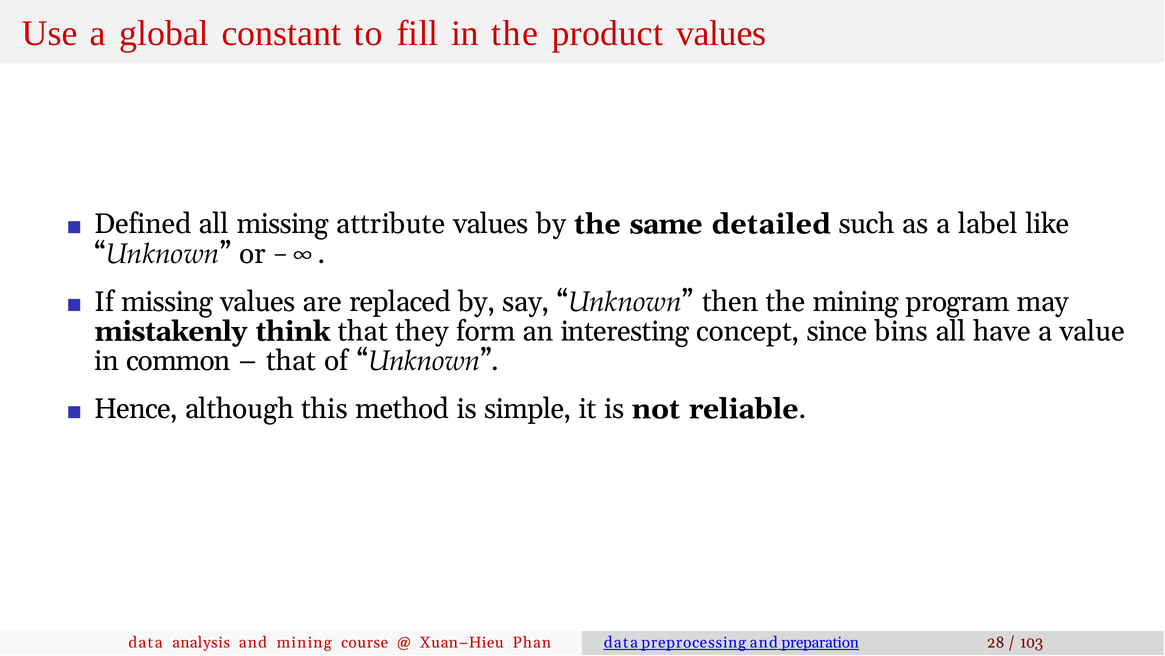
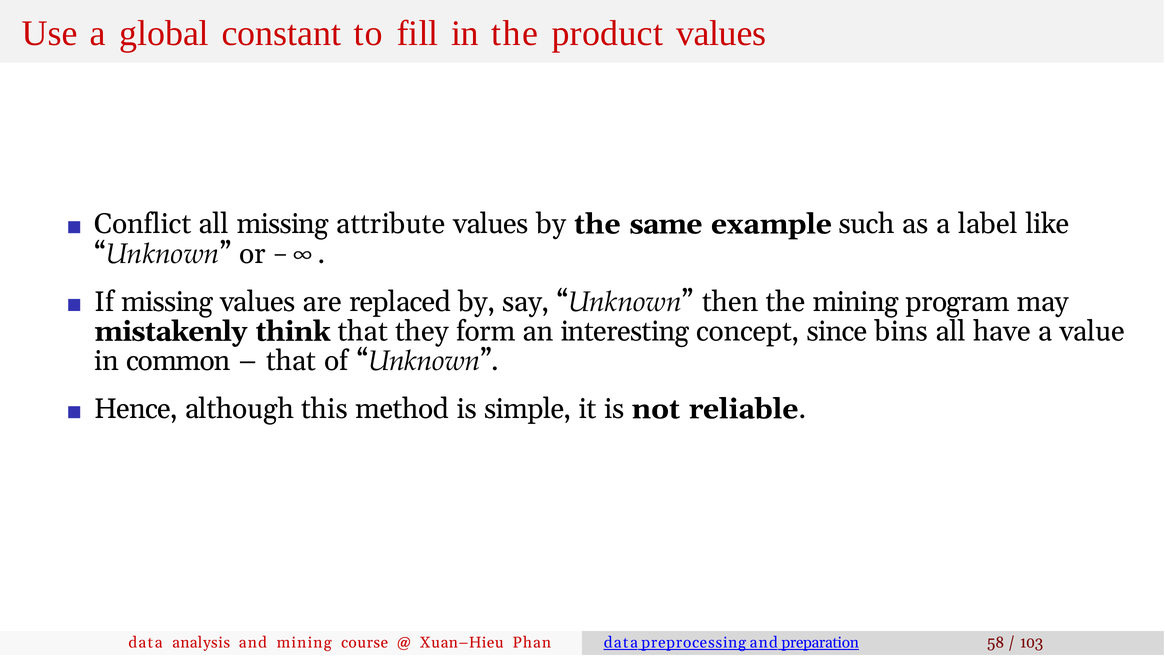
Defined: Defined -> Conflict (143, 224)
detailed: detailed -> example (771, 224)
28: 28 -> 58 (996, 642)
